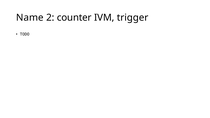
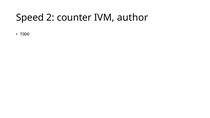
Name: Name -> Speed (30, 18)
trigger: trigger -> author (133, 18)
